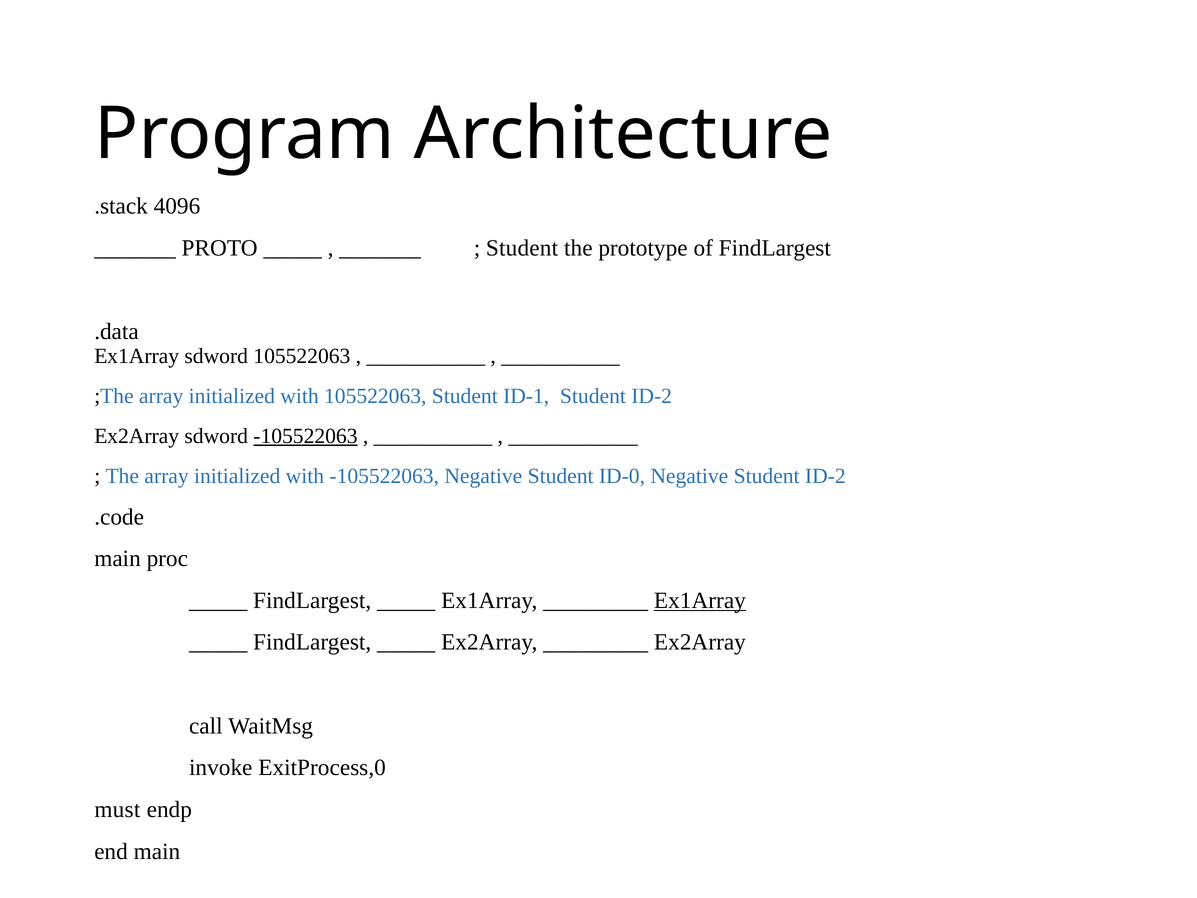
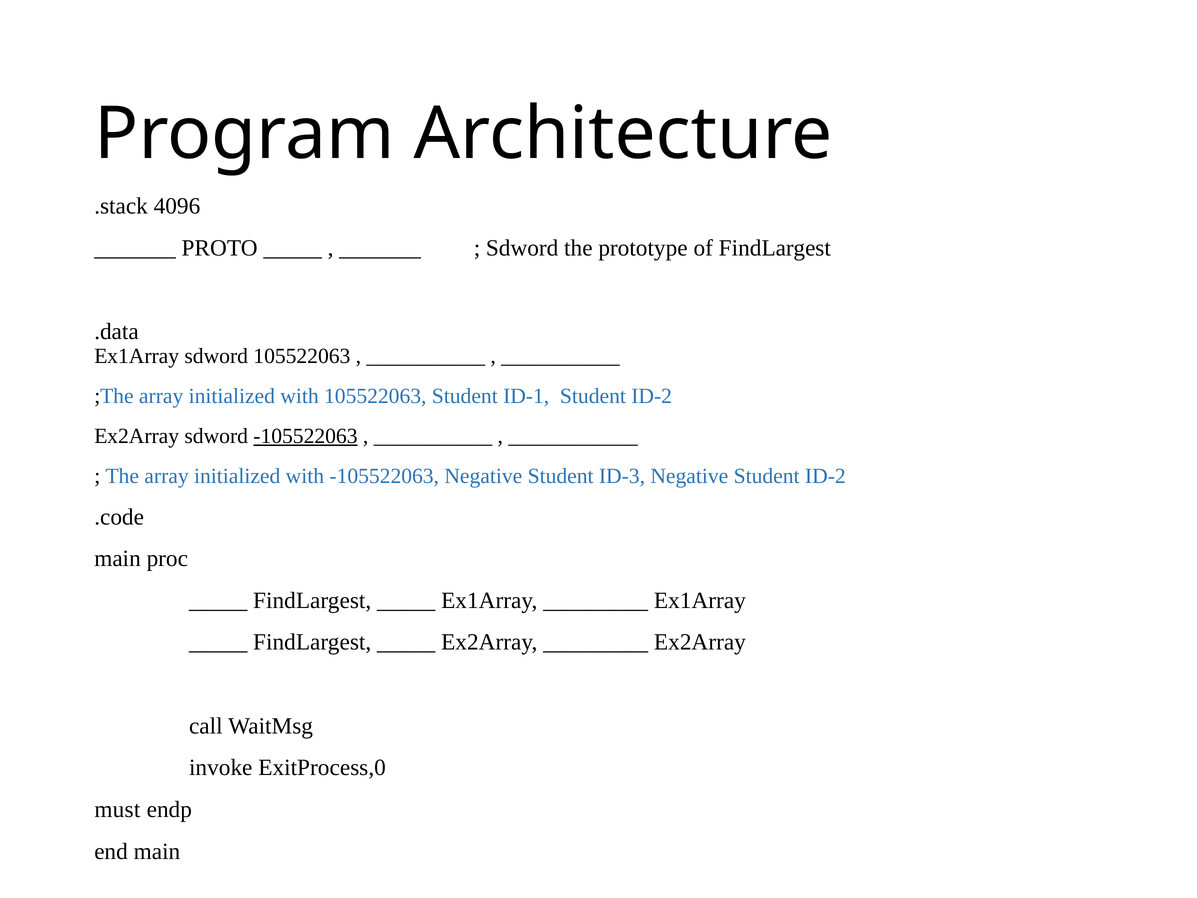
Student: Student -> Sdword (522, 248)
ID-0: ID-0 -> ID-3 (622, 476)
Ex1Array underline: present -> none (700, 600)
